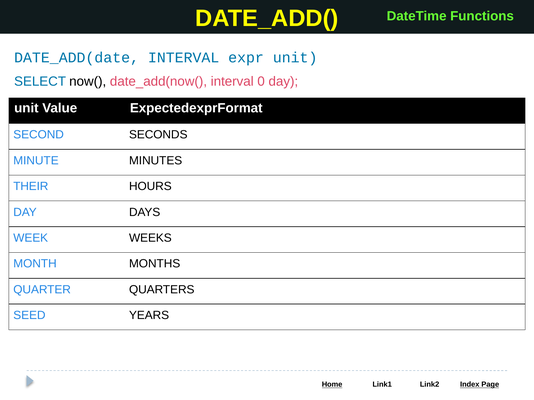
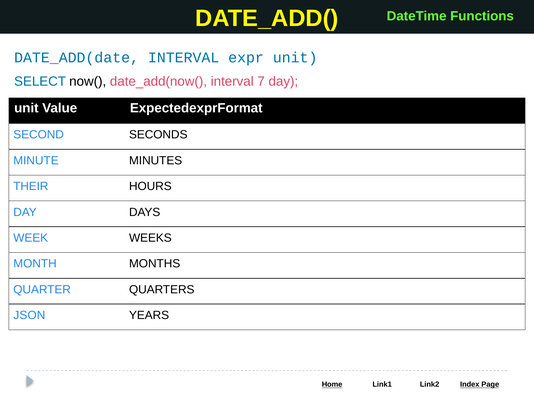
0: 0 -> 7 (261, 82)
SEED: SEED -> JSON (29, 316)
